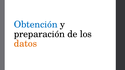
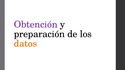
Obtención colour: blue -> purple (36, 25)
